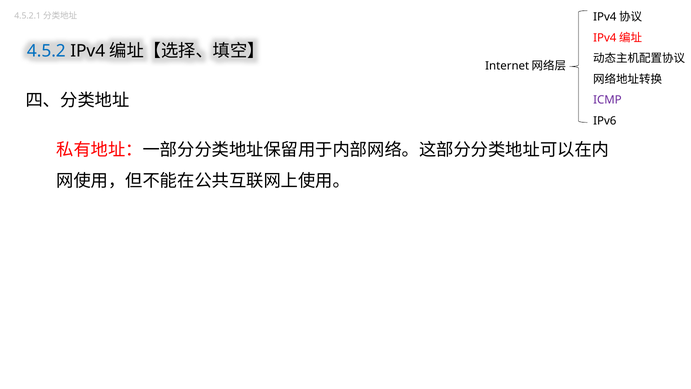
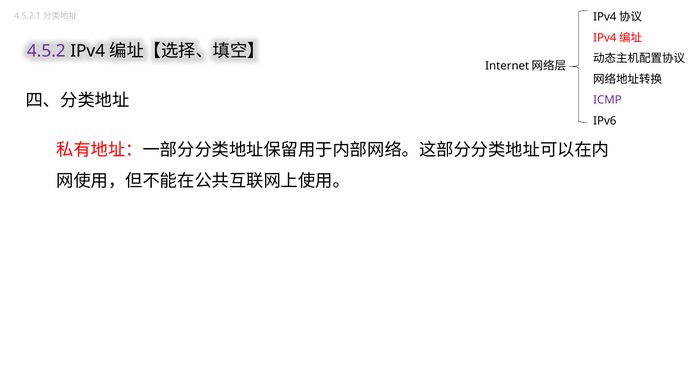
4.5.2 colour: blue -> purple (46, 51)
